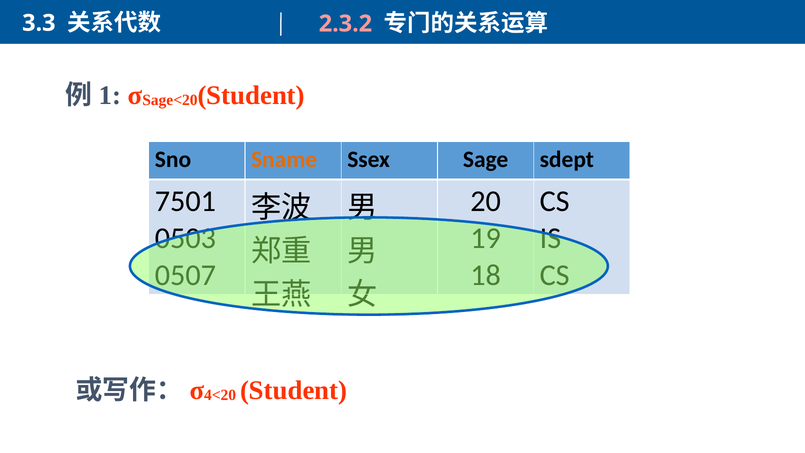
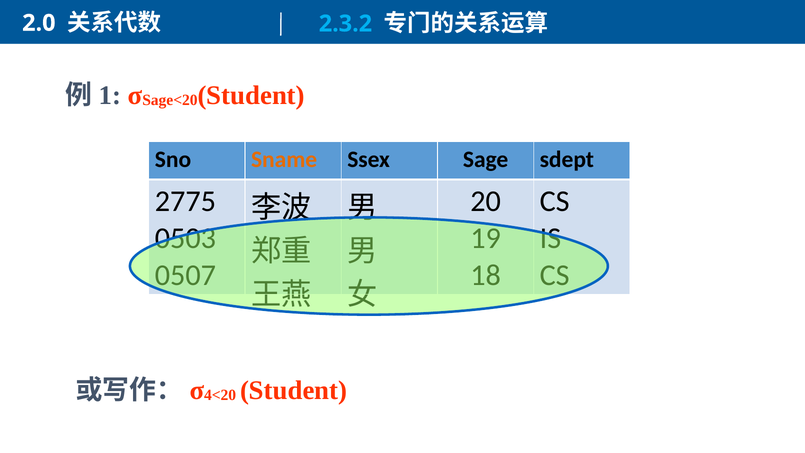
3.3: 3.3 -> 2.0 (39, 23)
2.3.2 colour: pink -> light blue (345, 24)
7501: 7501 -> 2775 (185, 201)
